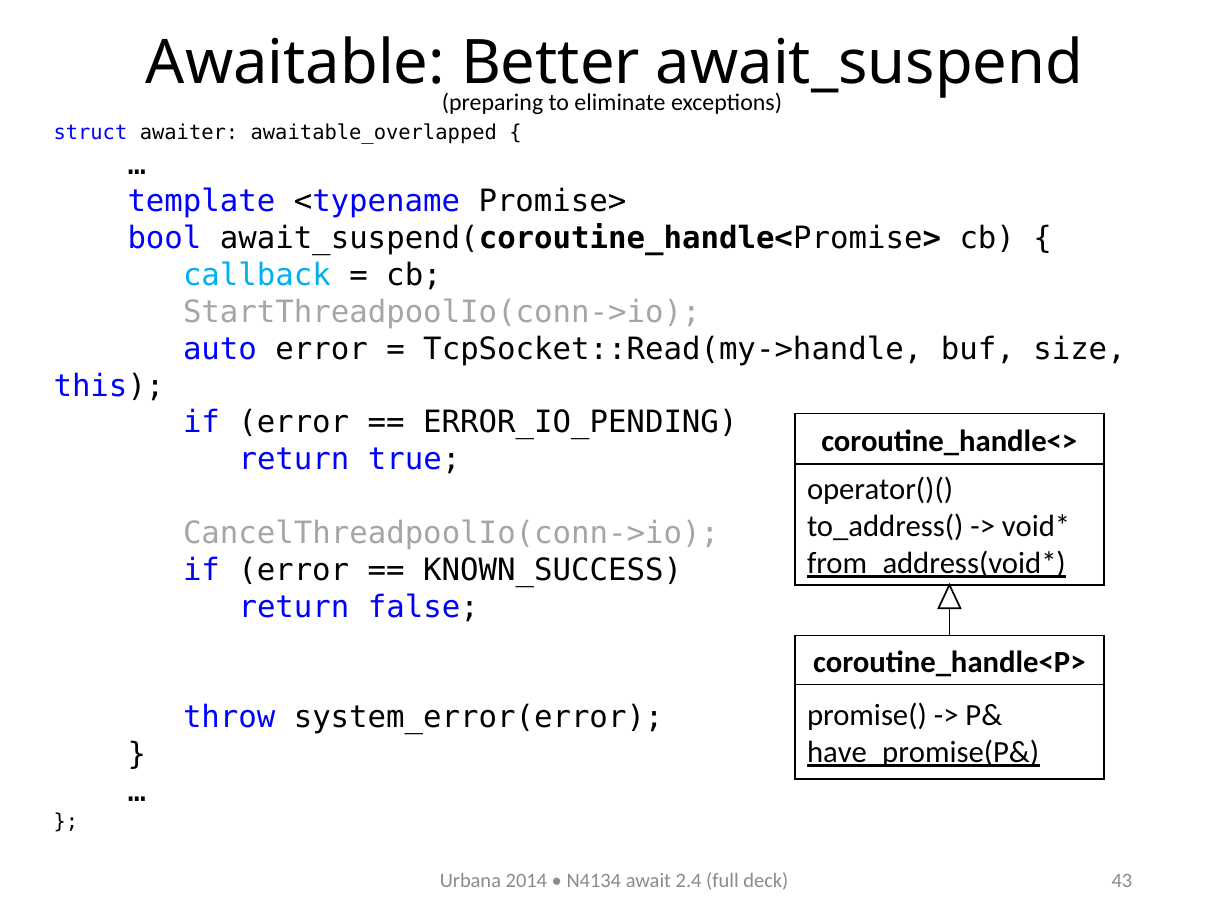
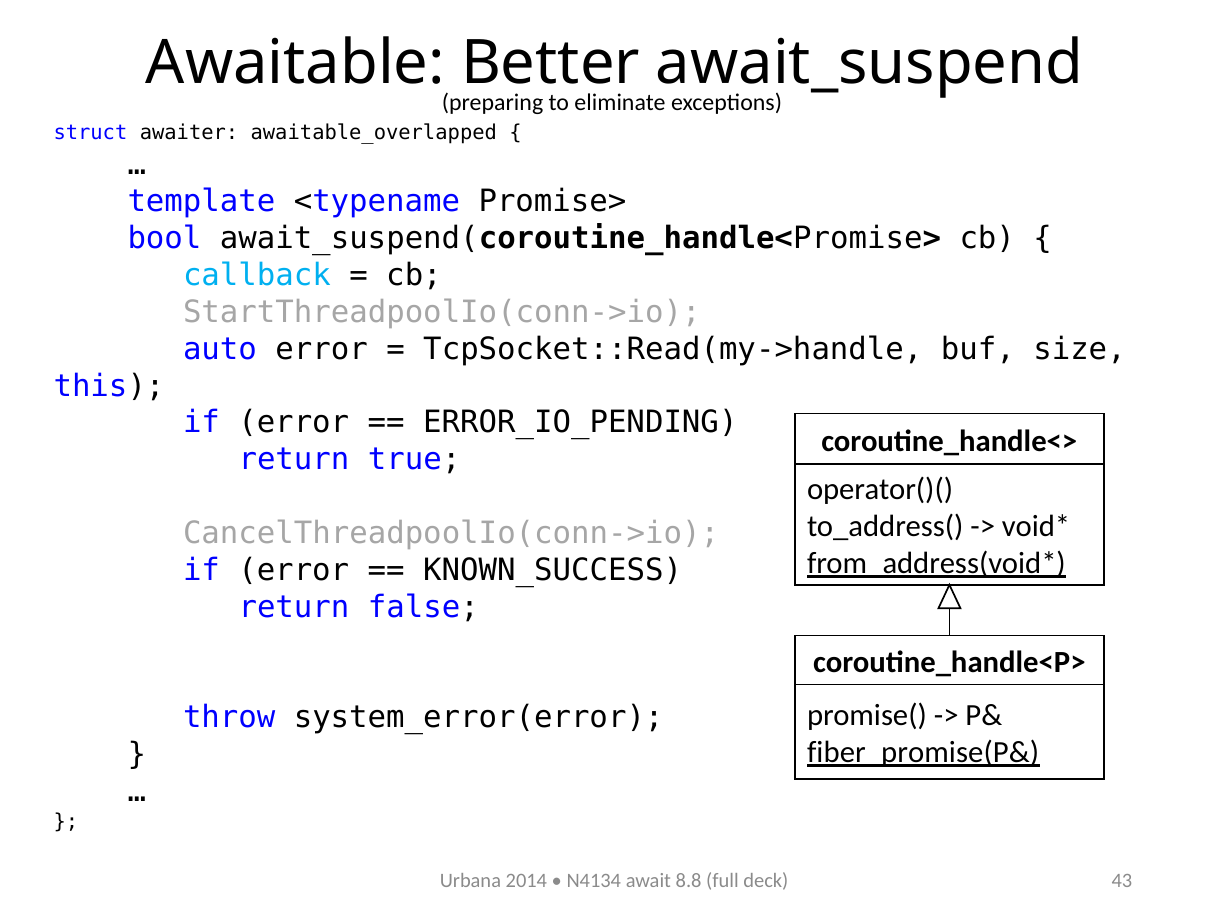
have_promise(P&: have_promise(P& -> fiber_promise(P& (923, 752)
2.4: 2.4 -> 8.8 (689, 880)
